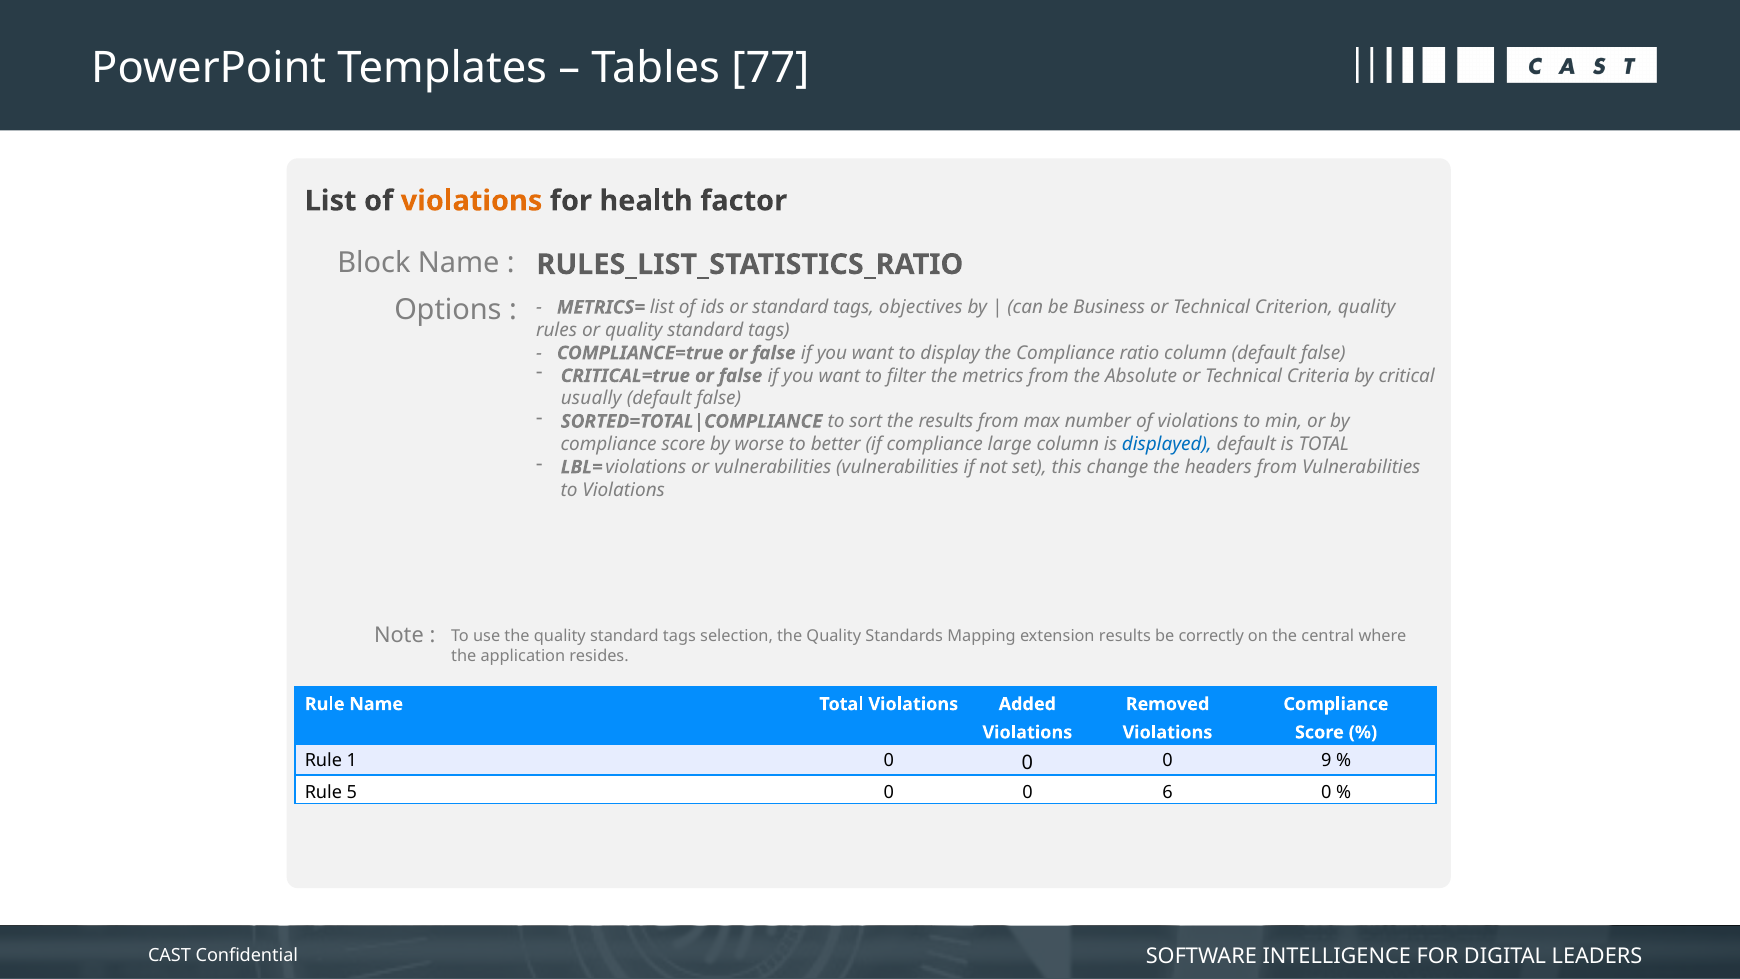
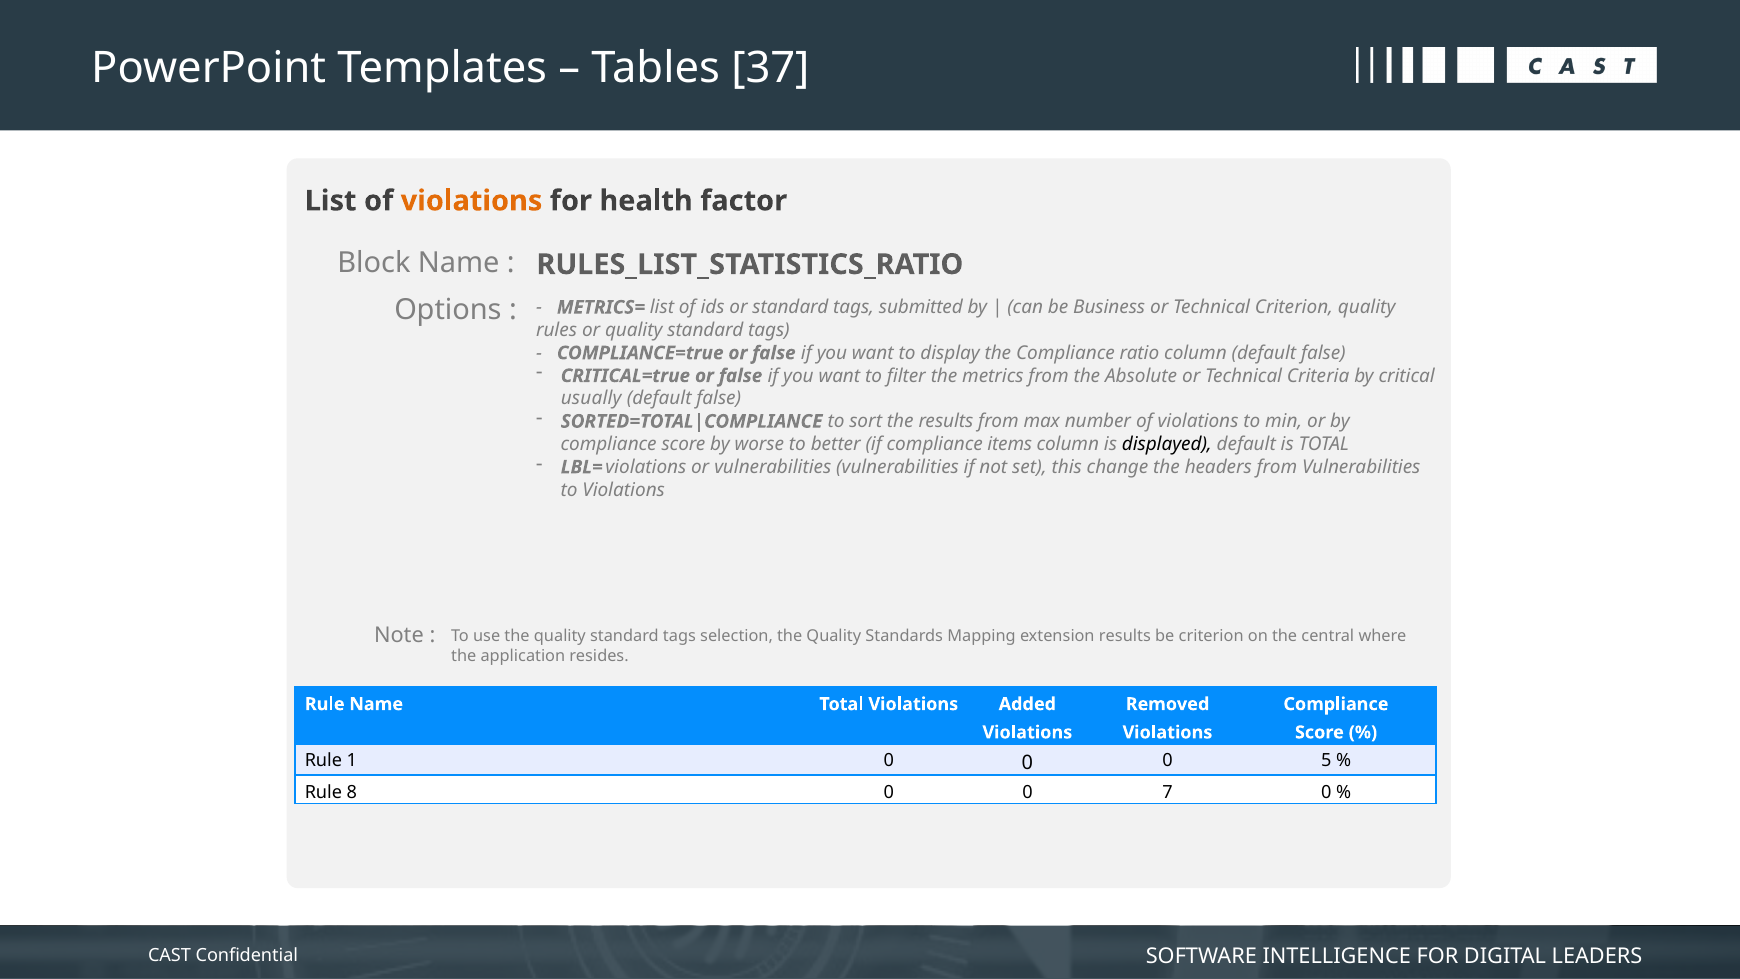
77: 77 -> 37 (770, 68)
objectives: objectives -> submitted (921, 307)
large: large -> items (1010, 444)
displayed colour: blue -> black (1167, 444)
be correctly: correctly -> criterion (1211, 636)
9: 9 -> 5 (1326, 761)
5: 5 -> 8 (352, 792)
6: 6 -> 7 (1168, 792)
